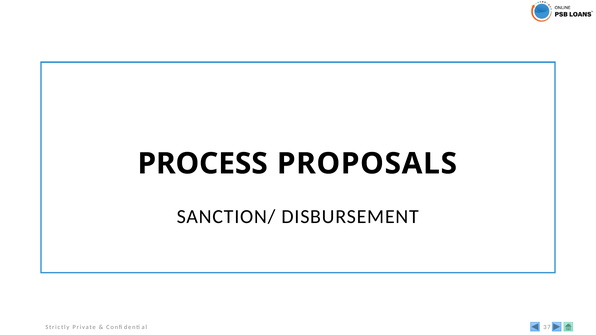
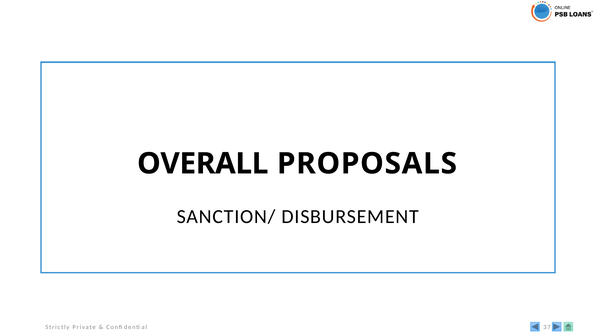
PROCESS: PROCESS -> OVERALL (203, 164)
